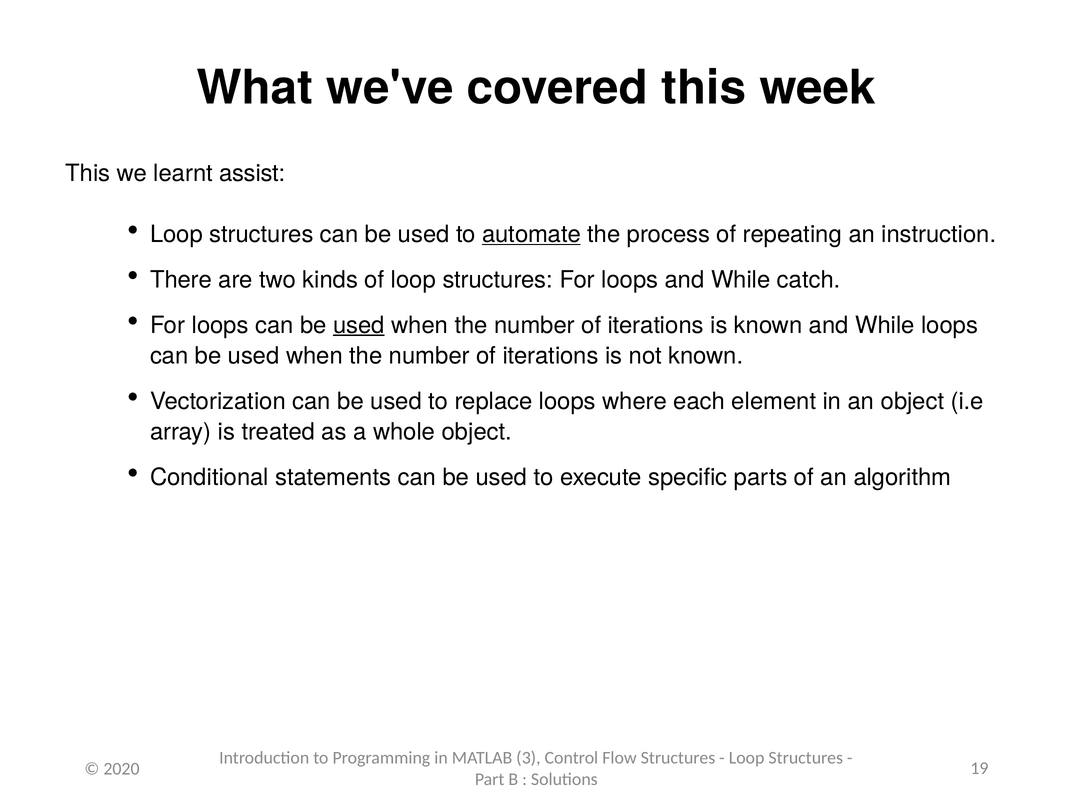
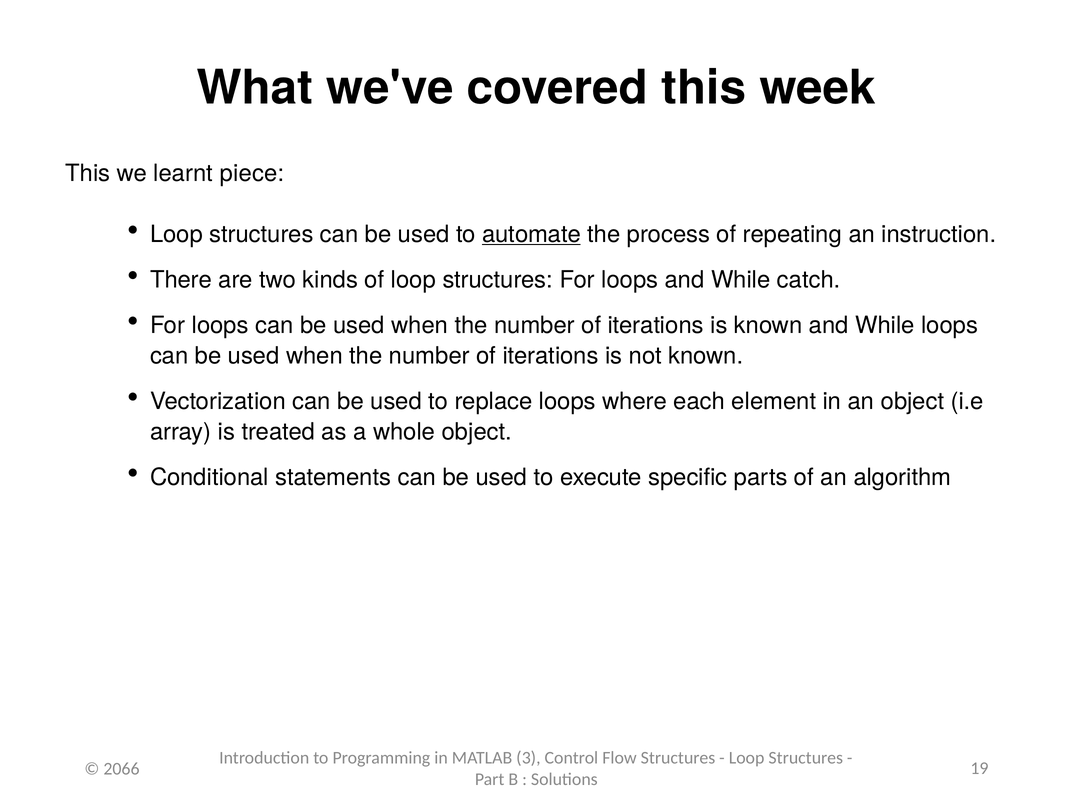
assist: assist -> piece (252, 173)
used underline: present -> none (359, 325)
2020: 2020 -> 2066 (121, 769)
